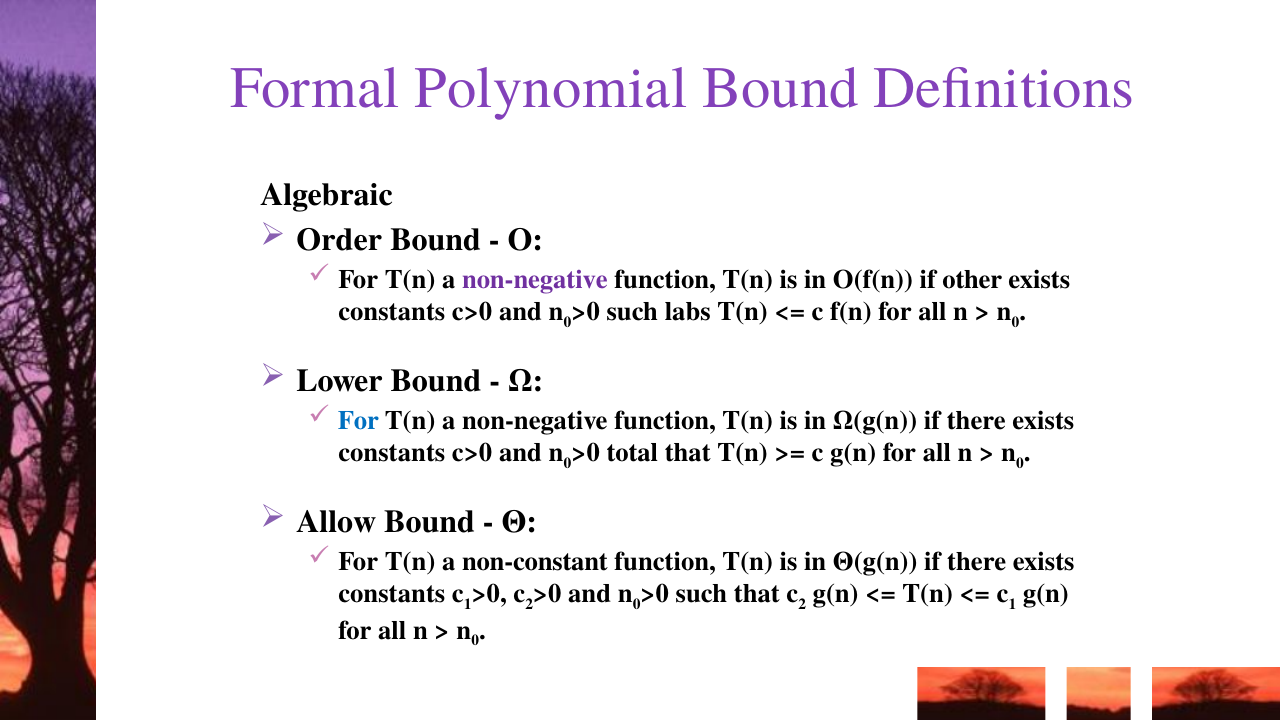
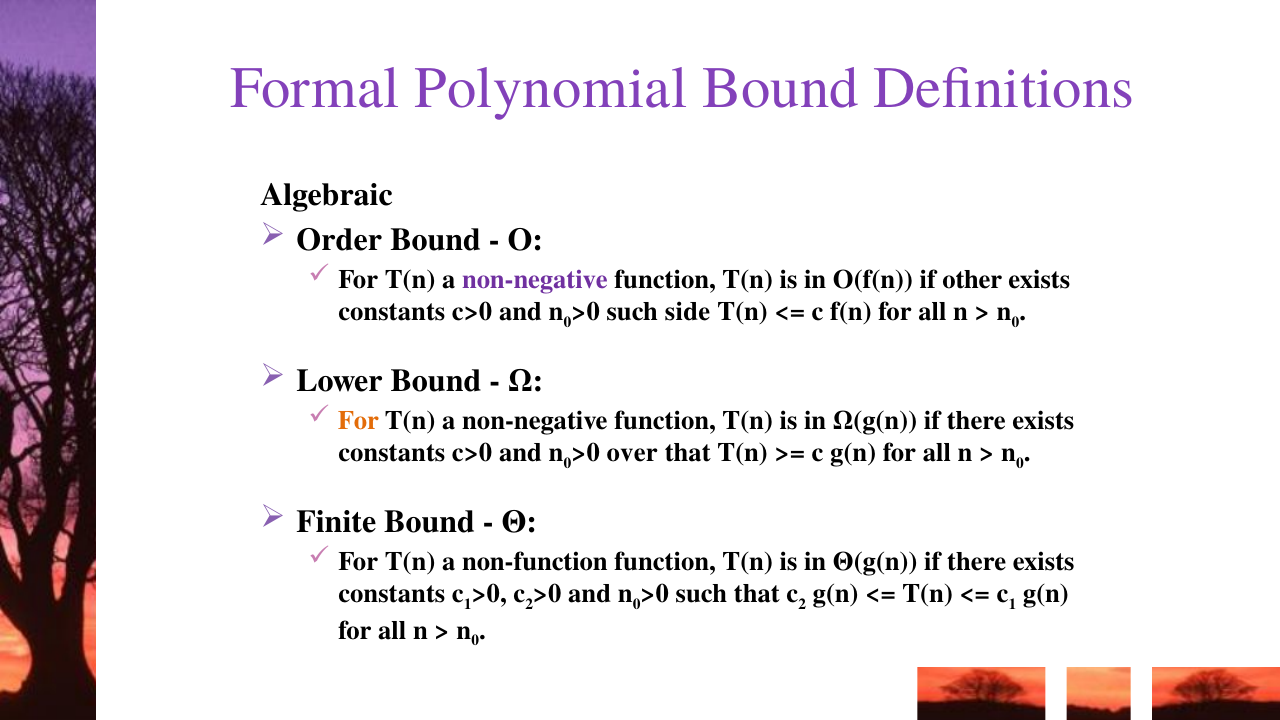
labs: labs -> side (688, 312)
For colour: blue -> orange (358, 421)
total: total -> over (632, 453)
Allow: Allow -> Finite (336, 522)
non-constant: non-constant -> non-function (535, 562)
